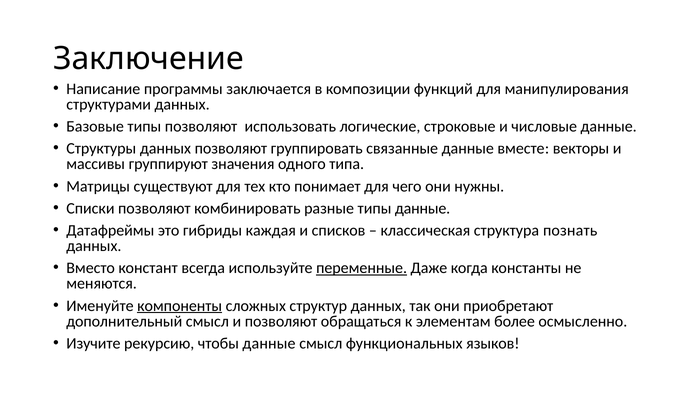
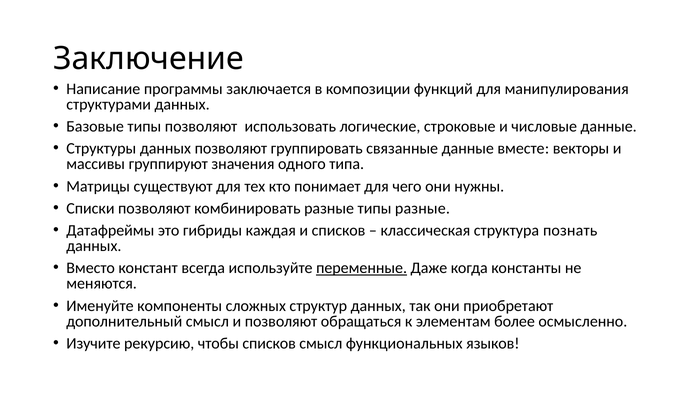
типы данные: данные -> разные (422, 208)
компоненты underline: present -> none (180, 305)
чтобы данные: данные -> списков (269, 343)
